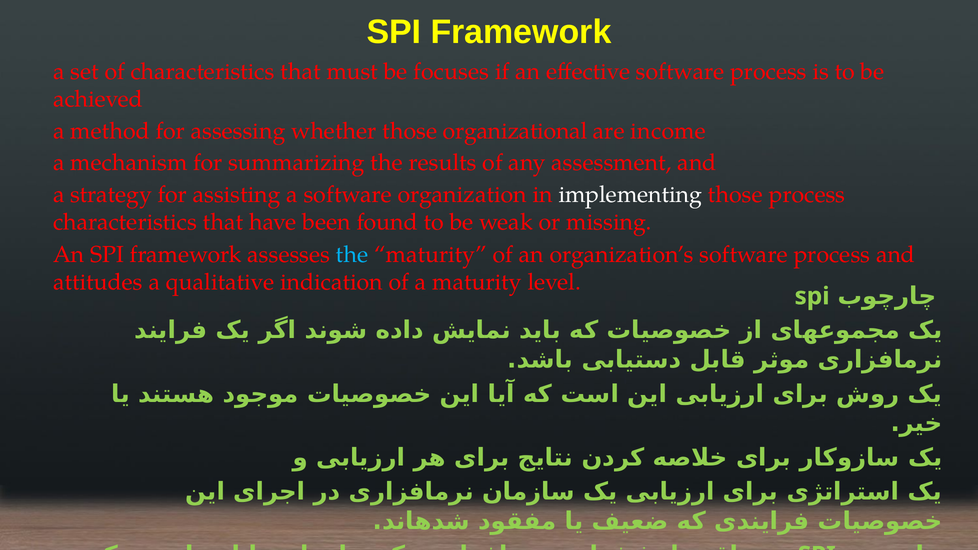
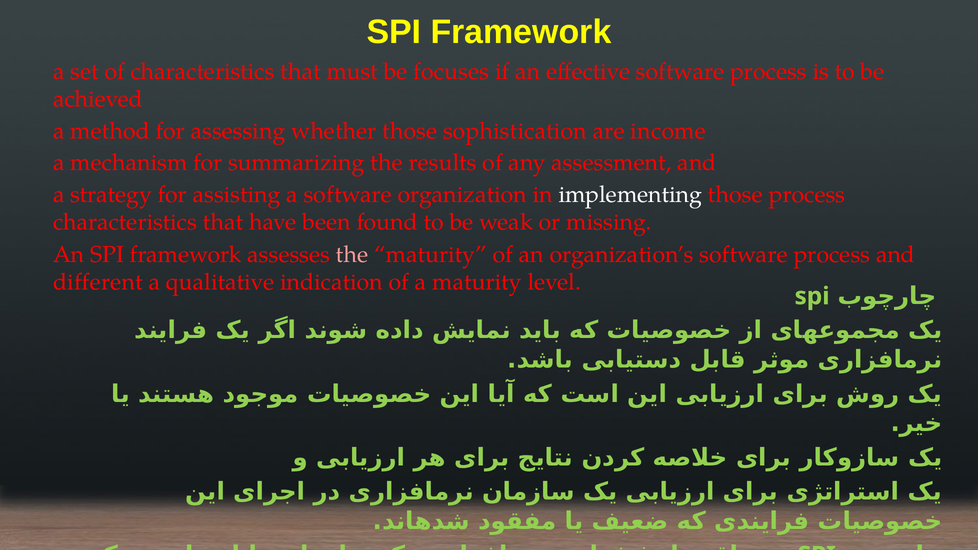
organizational: organizational -> sophistication (515, 131)
the colour: light blue -> pink (352, 255)
attitudes: attitudes -> different (98, 282)
